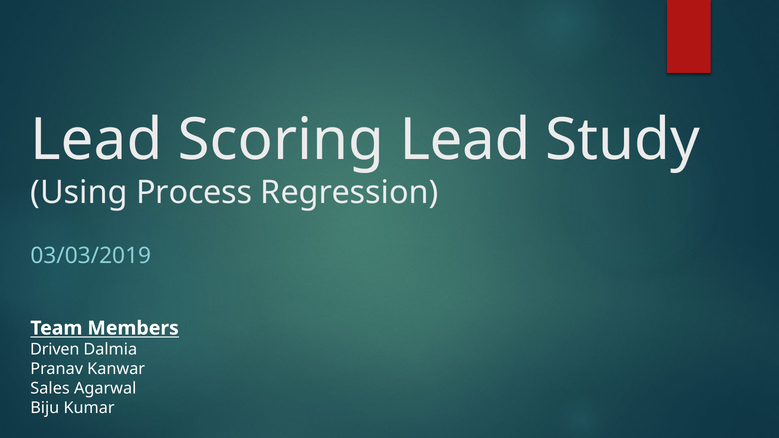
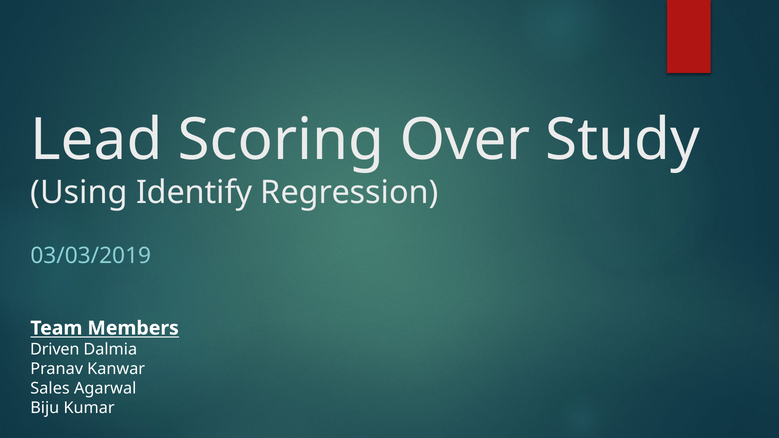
Scoring Lead: Lead -> Over (465, 140)
Process: Process -> Identify (194, 193)
